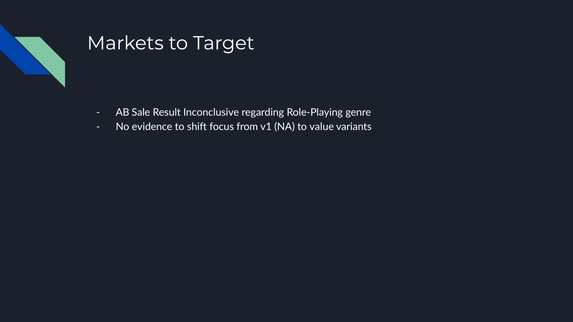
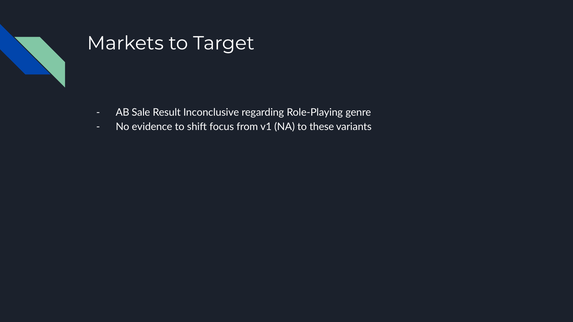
value: value -> these (322, 127)
